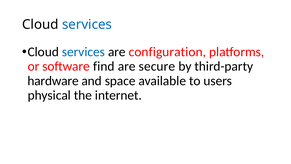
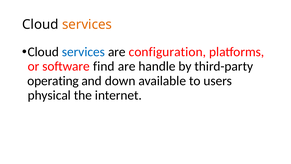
services colour: blue -> orange (87, 24)
secure: secure -> handle (157, 66)
hardware: hardware -> operating (53, 81)
space: space -> down (120, 81)
